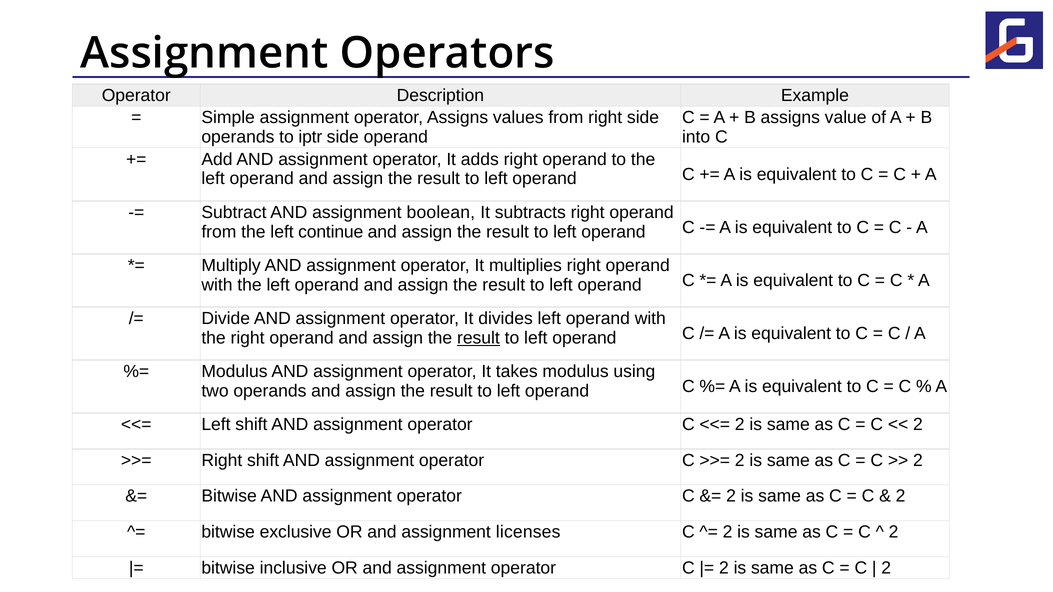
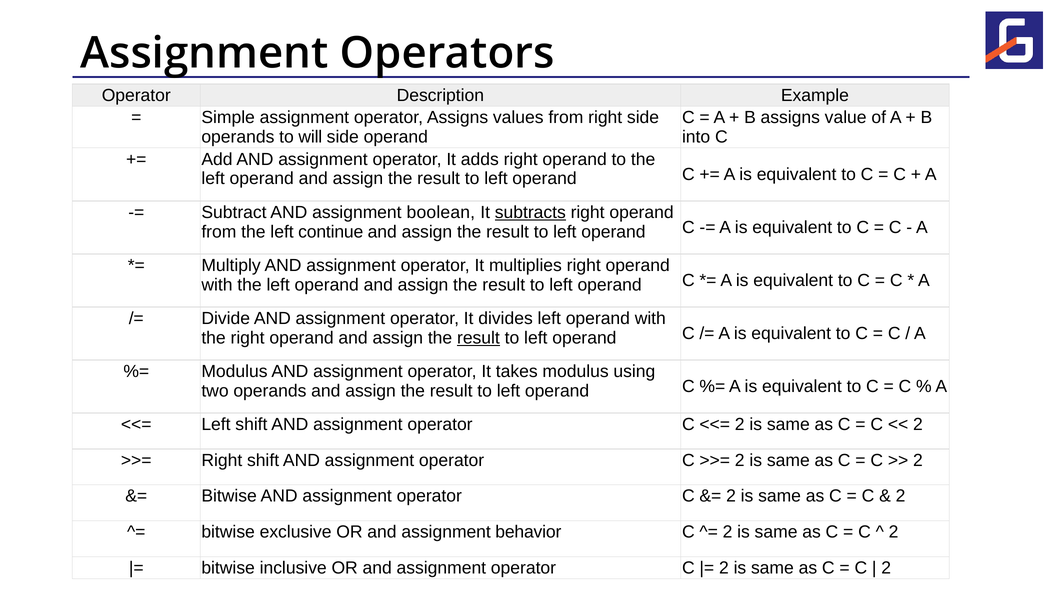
iptr: iptr -> will (310, 137)
subtracts underline: none -> present (530, 212)
licenses: licenses -> behavior (528, 532)
